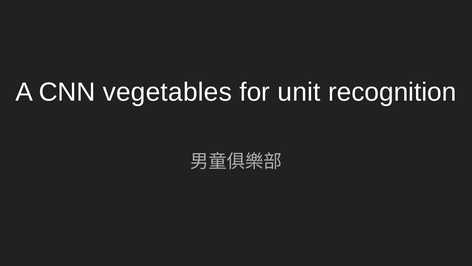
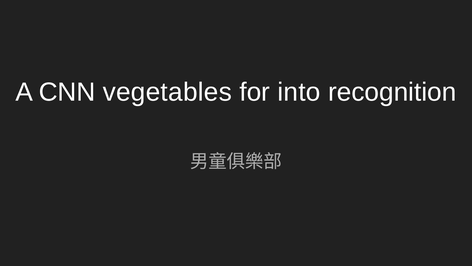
unit: unit -> into (299, 92)
